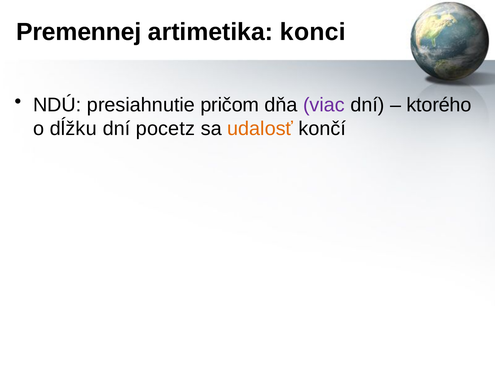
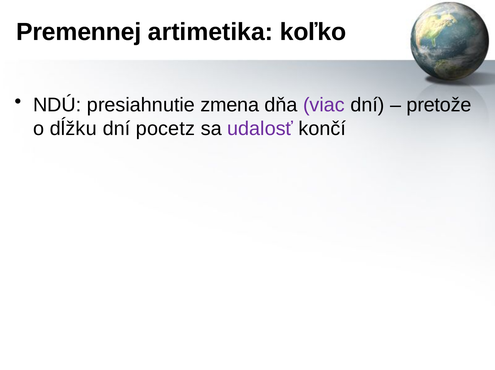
konci: konci -> koľko (313, 32)
pričom: pričom -> zmena (230, 105)
ktorého: ktorého -> pretože (439, 105)
udalosť colour: orange -> purple (260, 129)
